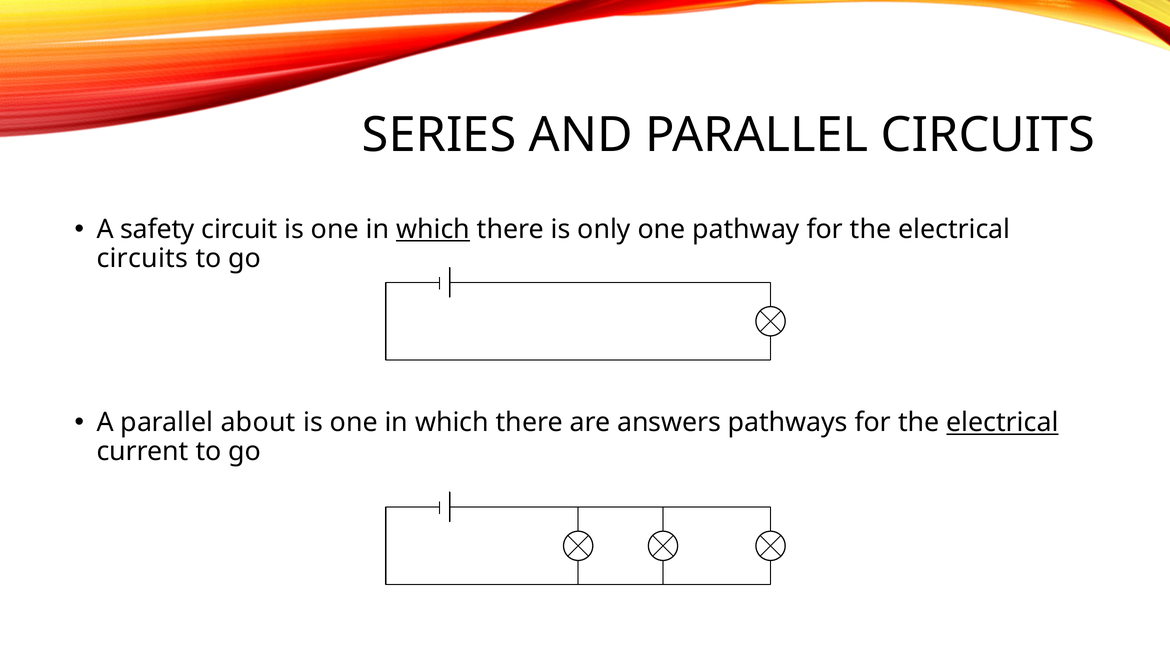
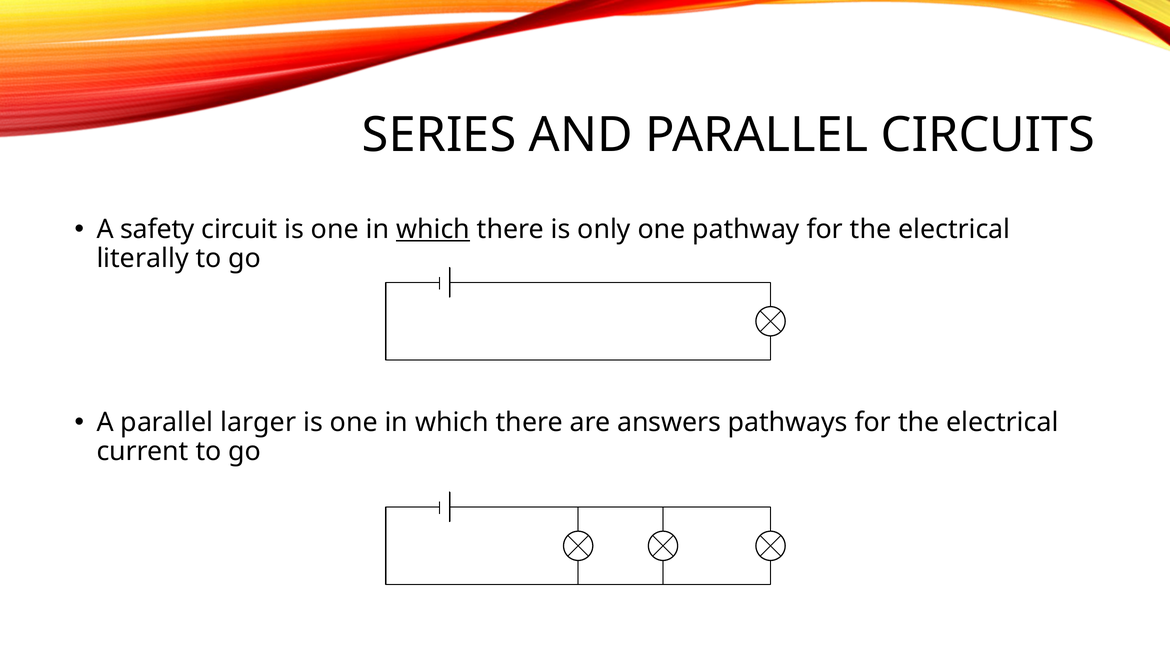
circuits: circuits -> literally (143, 258)
about: about -> larger (258, 423)
electrical underline: present -> none (1002, 423)
